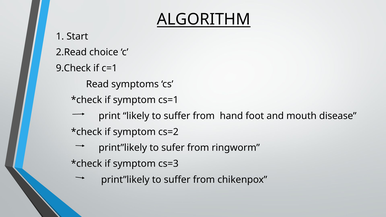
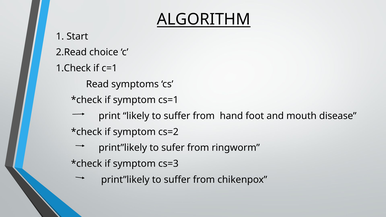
9.Check: 9.Check -> 1.Check (73, 68)
